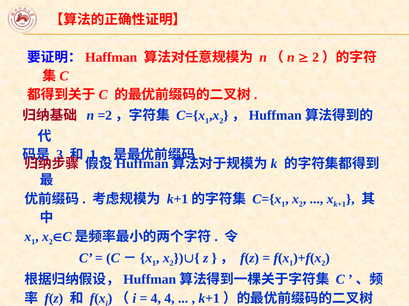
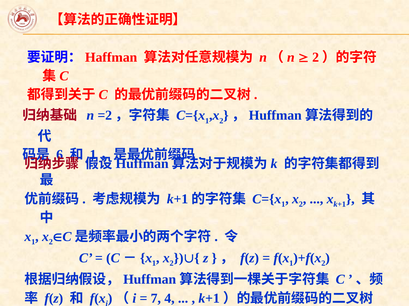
3: 3 -> 6 (60, 155)
4: 4 -> 7 (156, 299)
